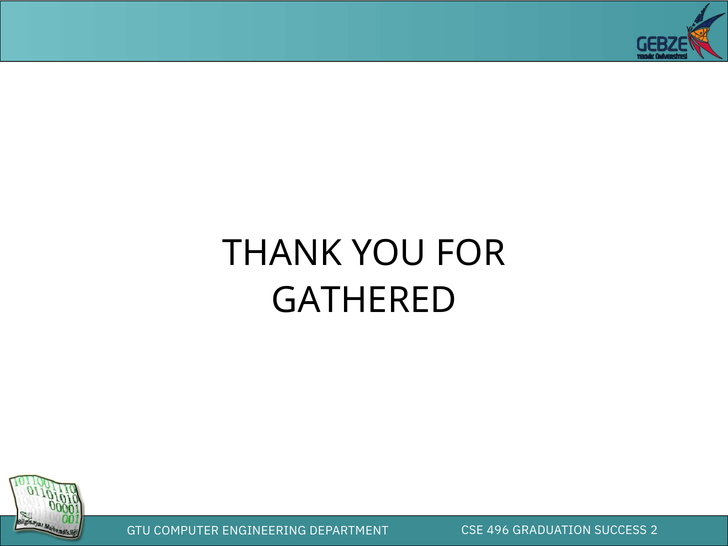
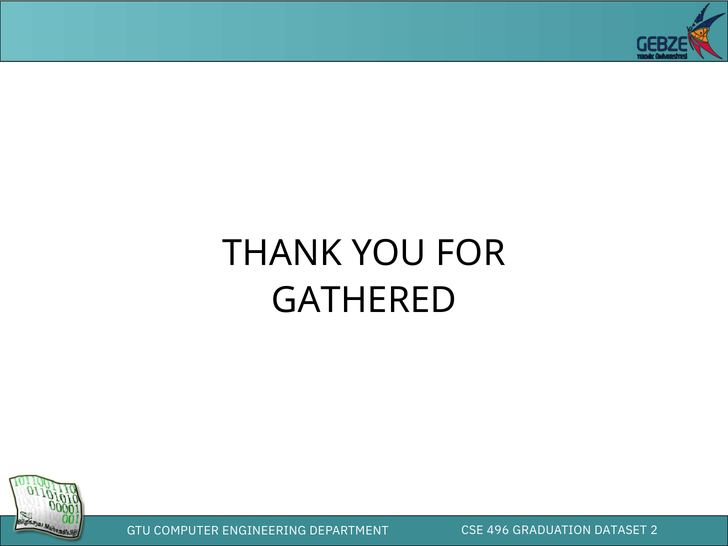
SUCCESS: SUCCESS -> DATASET (621, 530)
